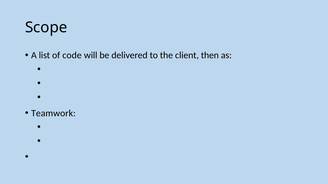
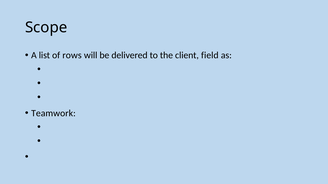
code: code -> rows (72, 55)
then: then -> field (210, 55)
